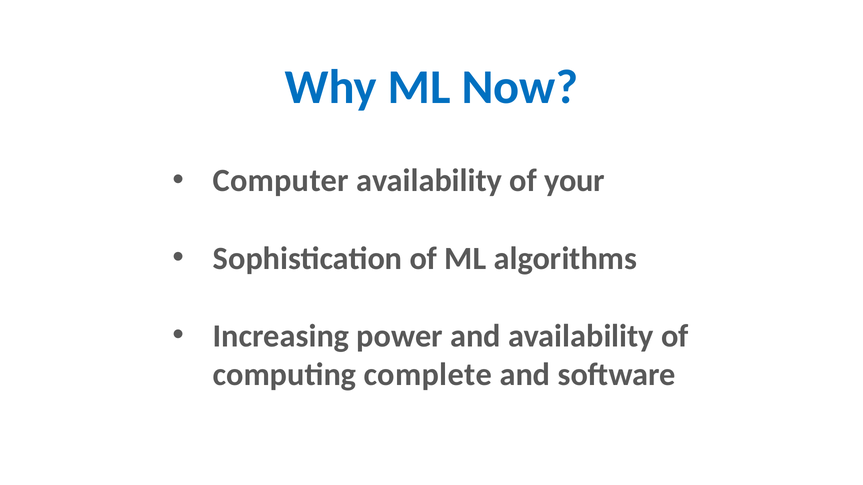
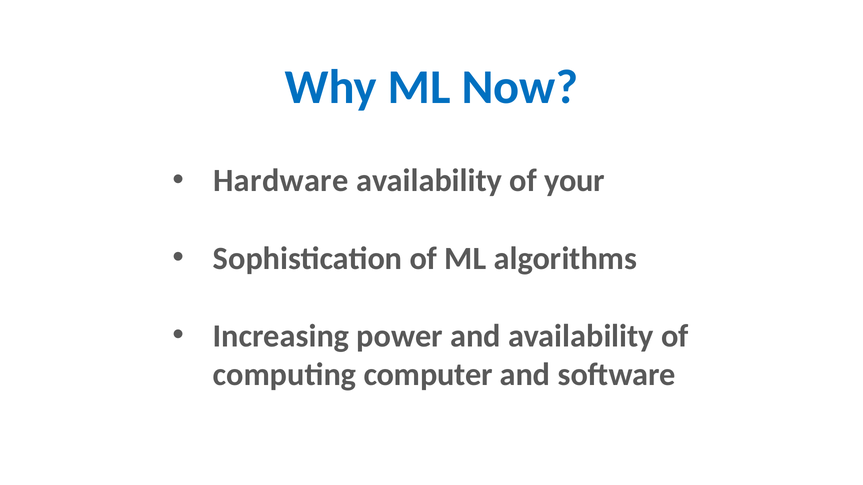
Computer: Computer -> Hardware (281, 181)
complete: complete -> computer (428, 375)
